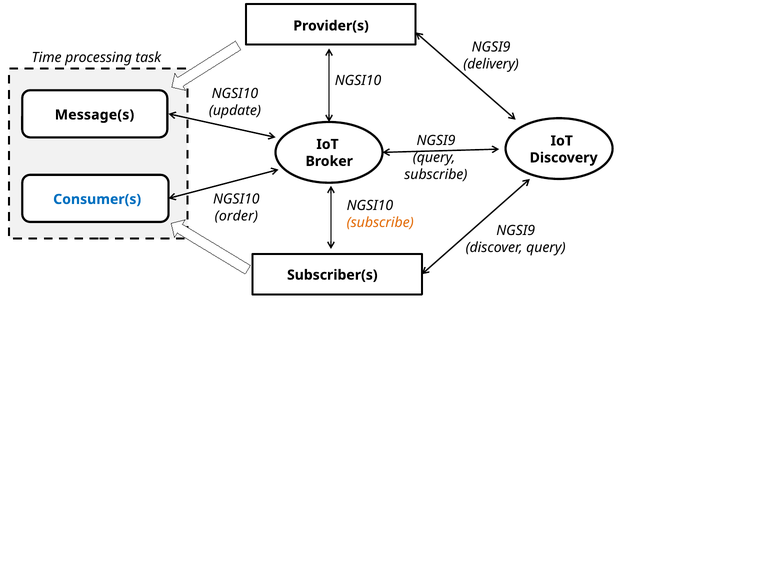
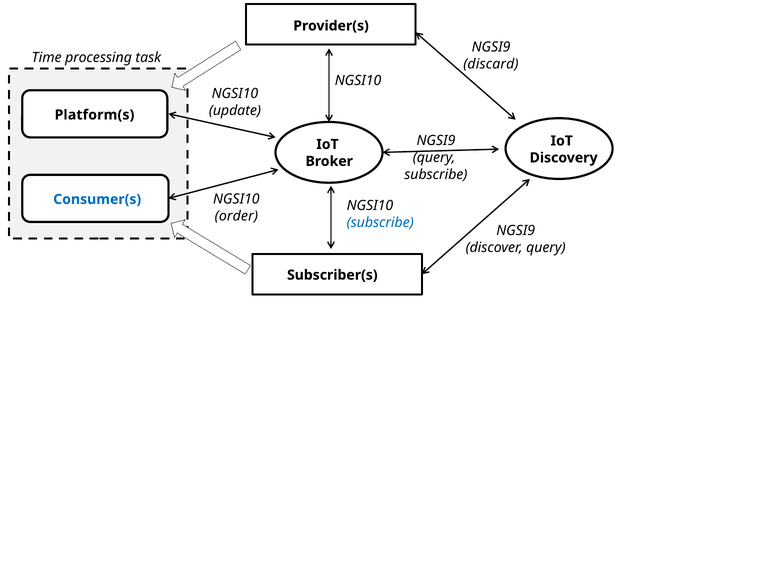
delivery: delivery -> discard (491, 64)
Message(s: Message(s -> Platform(s (94, 115)
subscribe colour: orange -> blue (380, 223)
